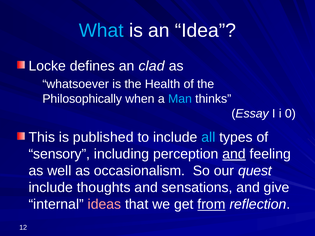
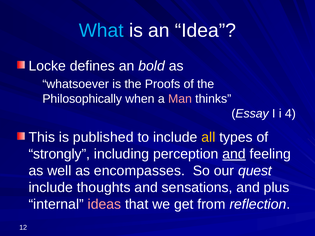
clad: clad -> bold (152, 66)
Health: Health -> Proofs (163, 84)
Man colour: light blue -> pink (180, 99)
0: 0 -> 4 (290, 114)
all colour: light blue -> yellow (208, 137)
sensory: sensory -> strongly (59, 154)
occasionalism: occasionalism -> encompasses (139, 171)
give: give -> plus (277, 188)
from underline: present -> none (211, 205)
